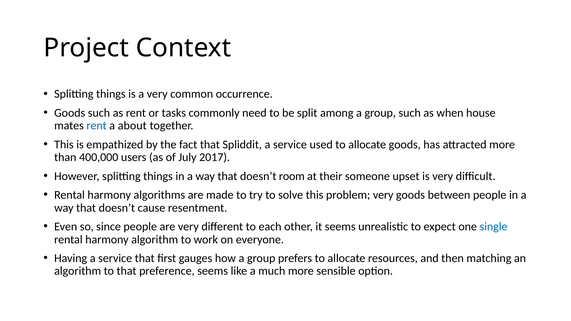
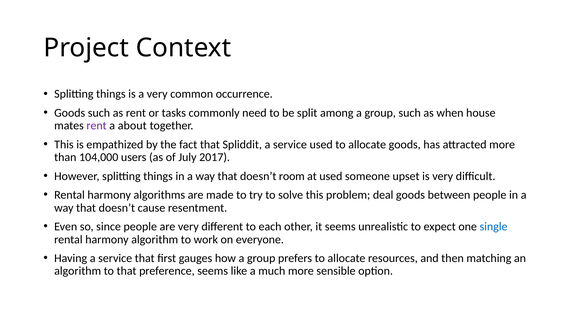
rent colour: blue -> purple (97, 126)
400,000: 400,000 -> 104,000 (99, 157)
at their: their -> used (331, 176)
problem very: very -> deal (383, 195)
